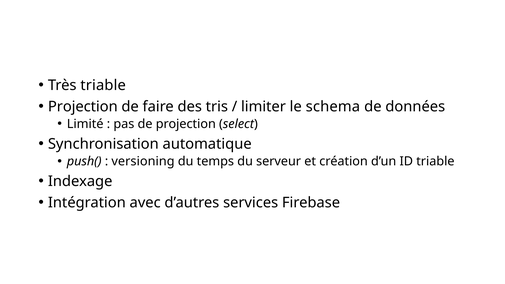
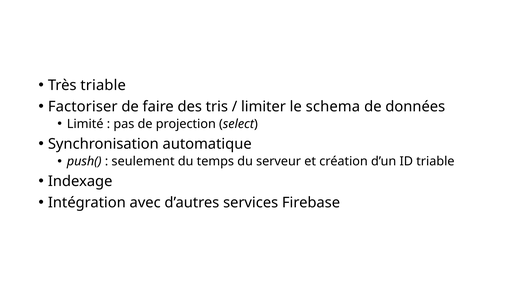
Projection: Projection -> Factoriser (83, 107)
versioning: versioning -> seulement (143, 161)
